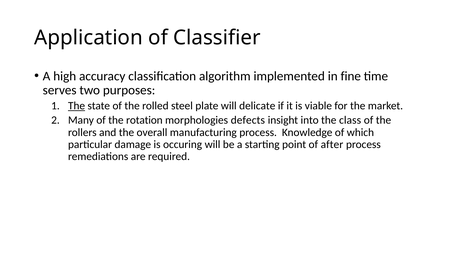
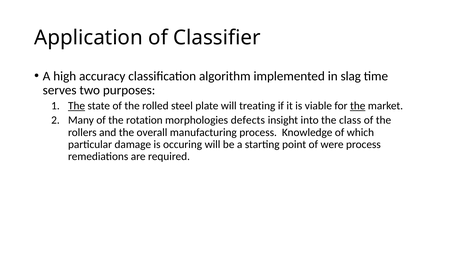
fine: fine -> slag (351, 76)
delicate: delicate -> treating (257, 106)
the underline: none -> present (358, 106)
after: after -> were (332, 145)
